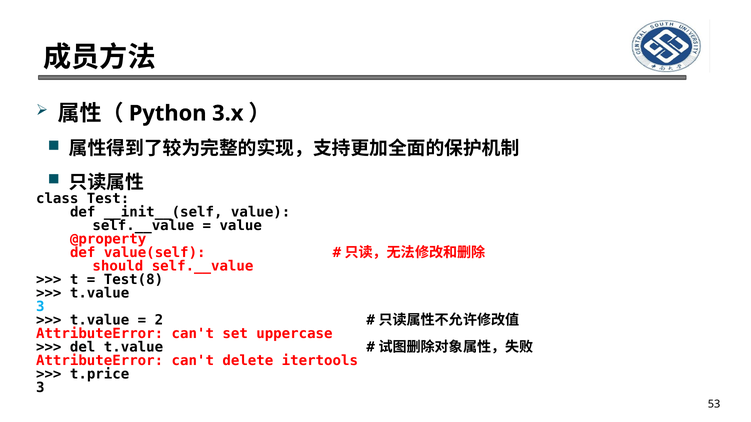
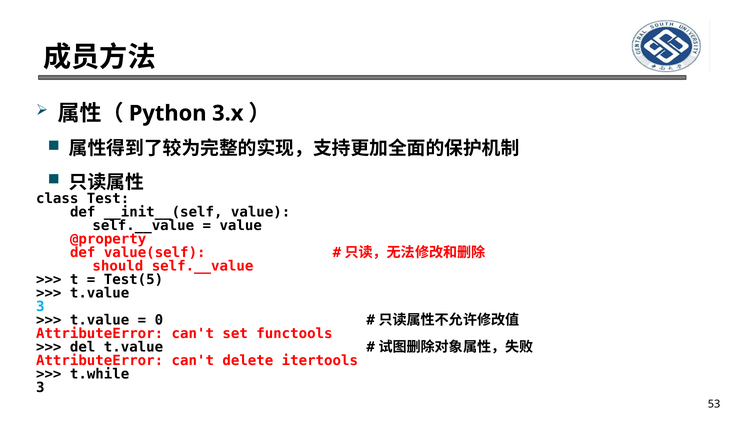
Test(8: Test(8 -> Test(5 (133, 280)
2: 2 -> 0 (159, 321)
uppercase: uppercase -> functools (294, 334)
t.price: t.price -> t.while (100, 375)
